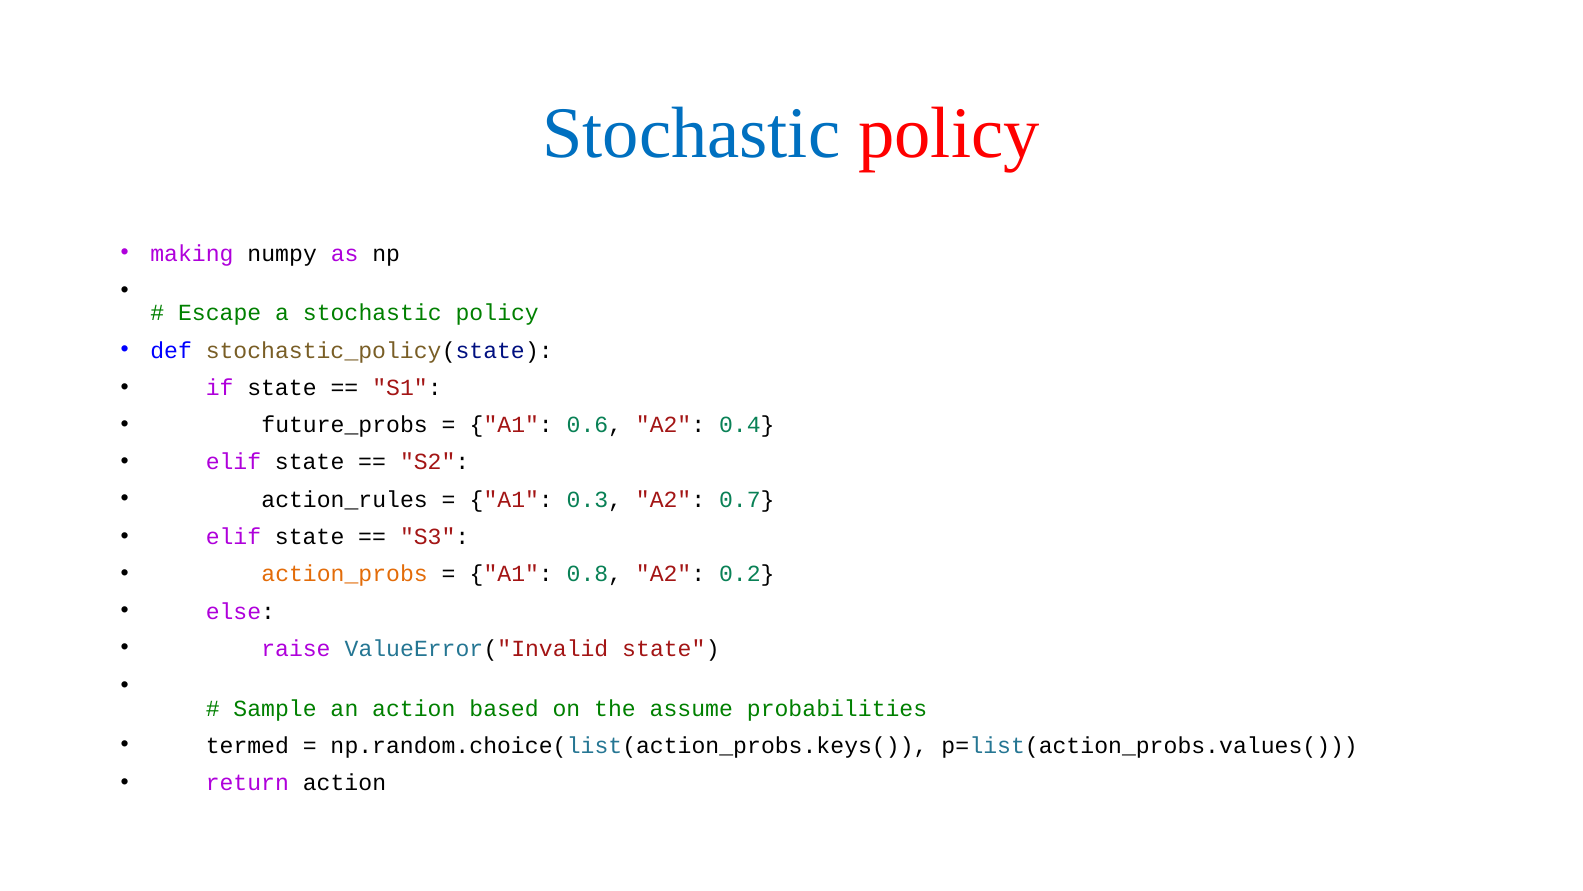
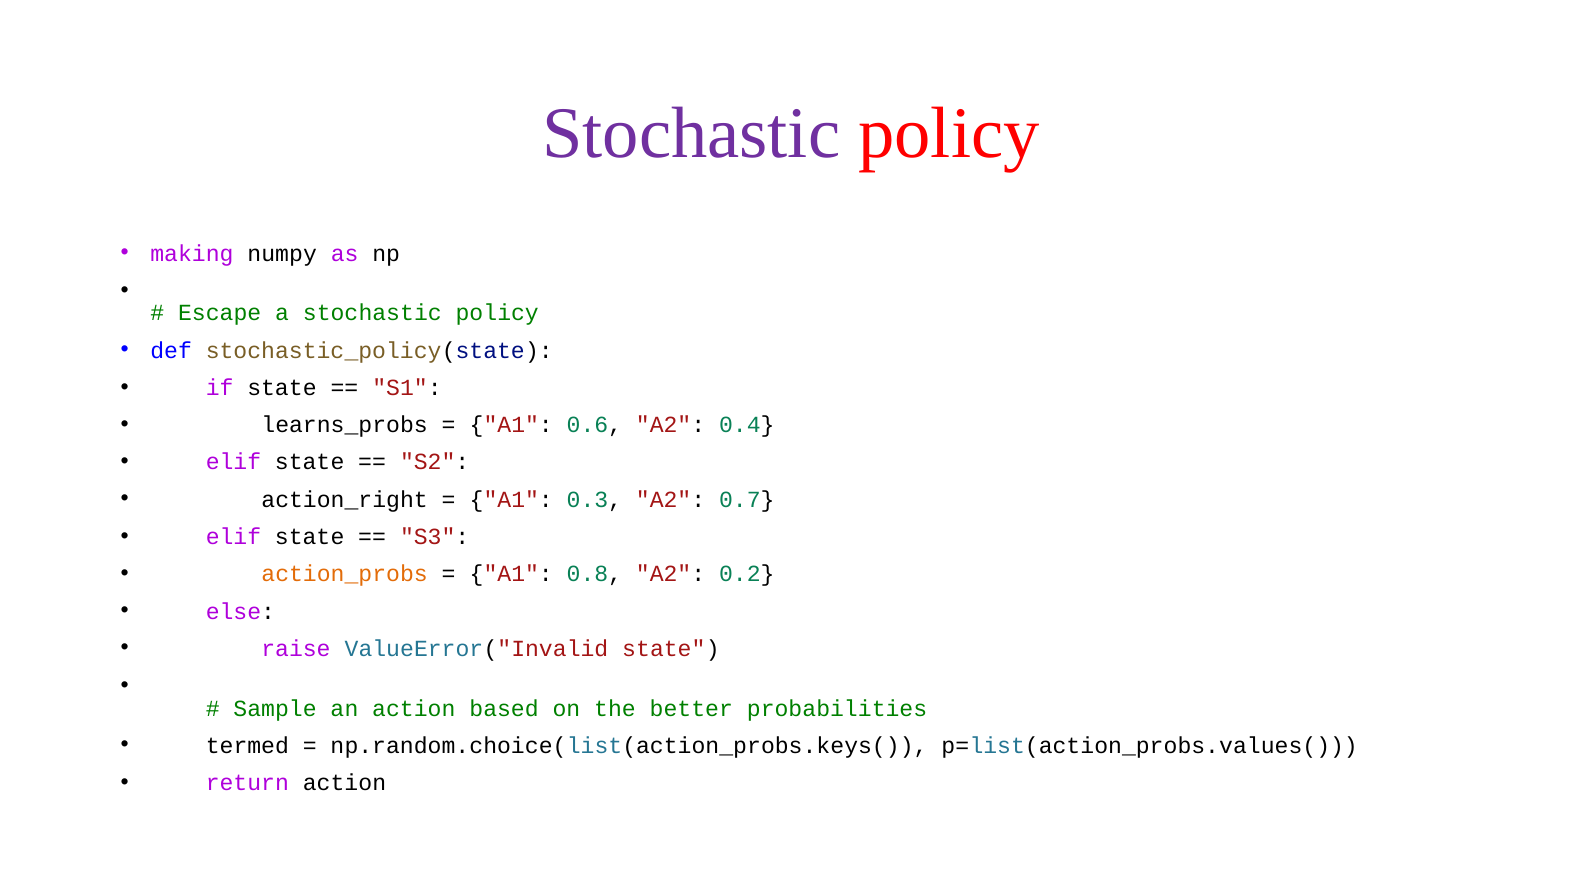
Stochastic colour: blue -> purple (691, 133)
future_probs: future_probs -> learns_probs (345, 425)
action_rules: action_rules -> action_right (345, 499)
assume: assume -> better (691, 708)
